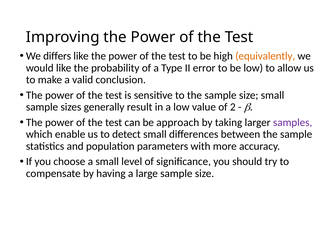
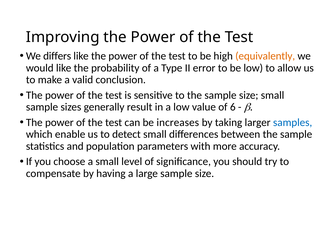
2: 2 -> 6 (233, 107)
approach: approach -> increases (178, 122)
samples colour: purple -> blue (293, 122)
